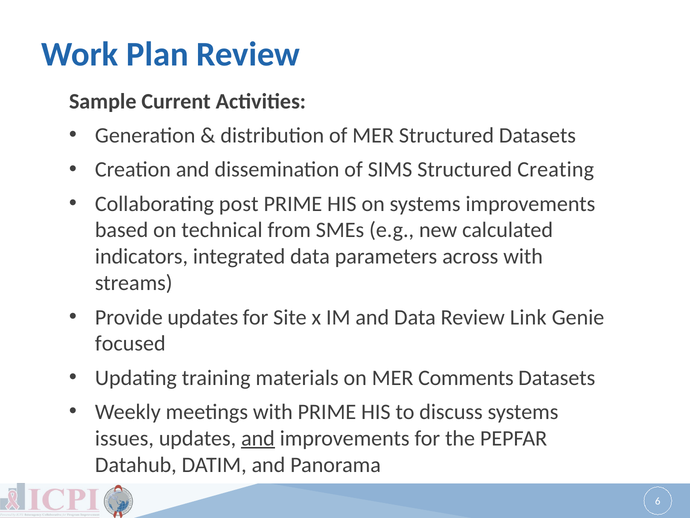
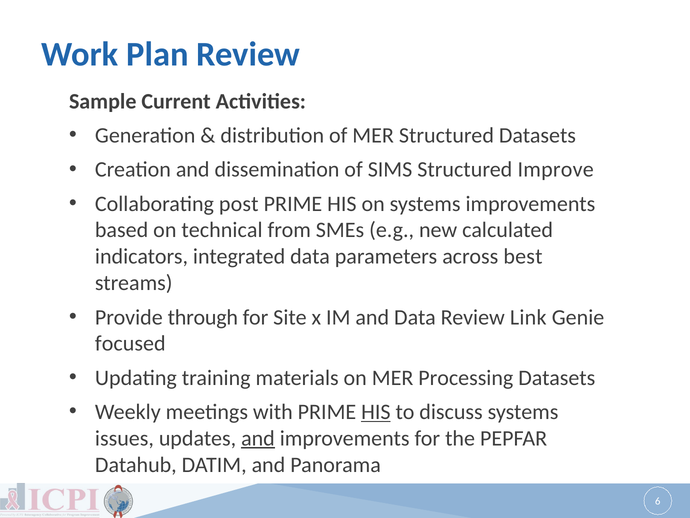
Creating: Creating -> Improve (556, 169)
across with: with -> best (523, 256)
Provide updates: updates -> through (203, 317)
Comments: Comments -> Processing (466, 377)
HIS underline: none -> present (376, 412)
